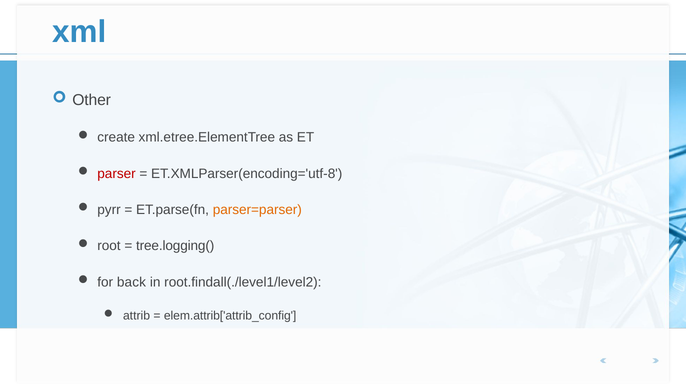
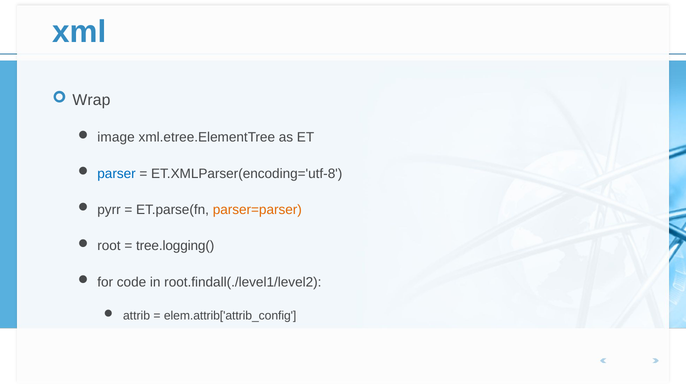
Other: Other -> Wrap (91, 100)
create: create -> image (116, 137)
parser colour: red -> blue (117, 174)
back: back -> code (132, 282)
